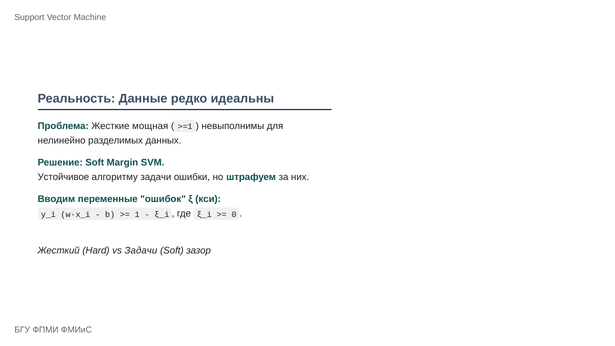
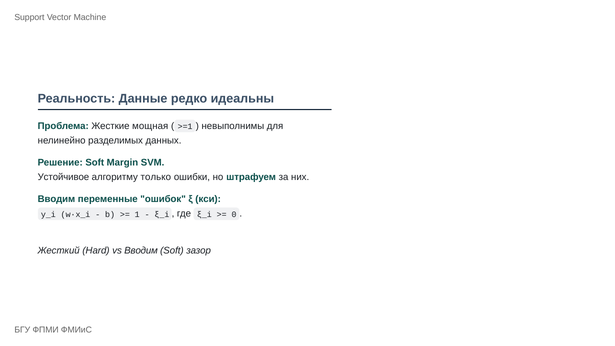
алгоритму задачи: задачи -> только (156, 177)
vs Задачи: Задачи -> Вводим (141, 250)
